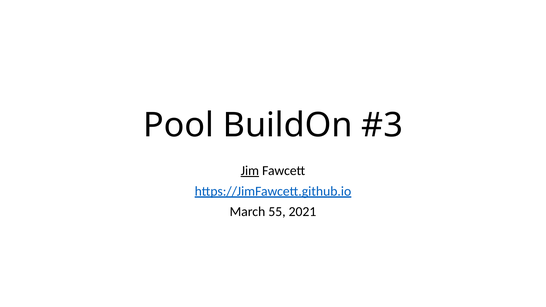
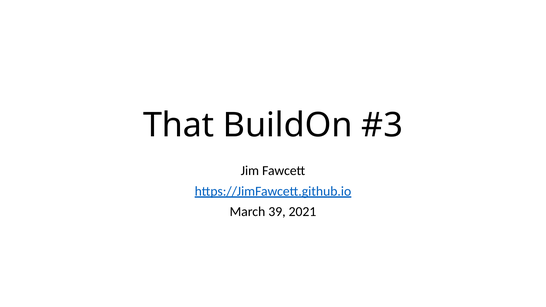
Pool: Pool -> That (179, 125)
Jim underline: present -> none (250, 171)
55: 55 -> 39 (277, 212)
